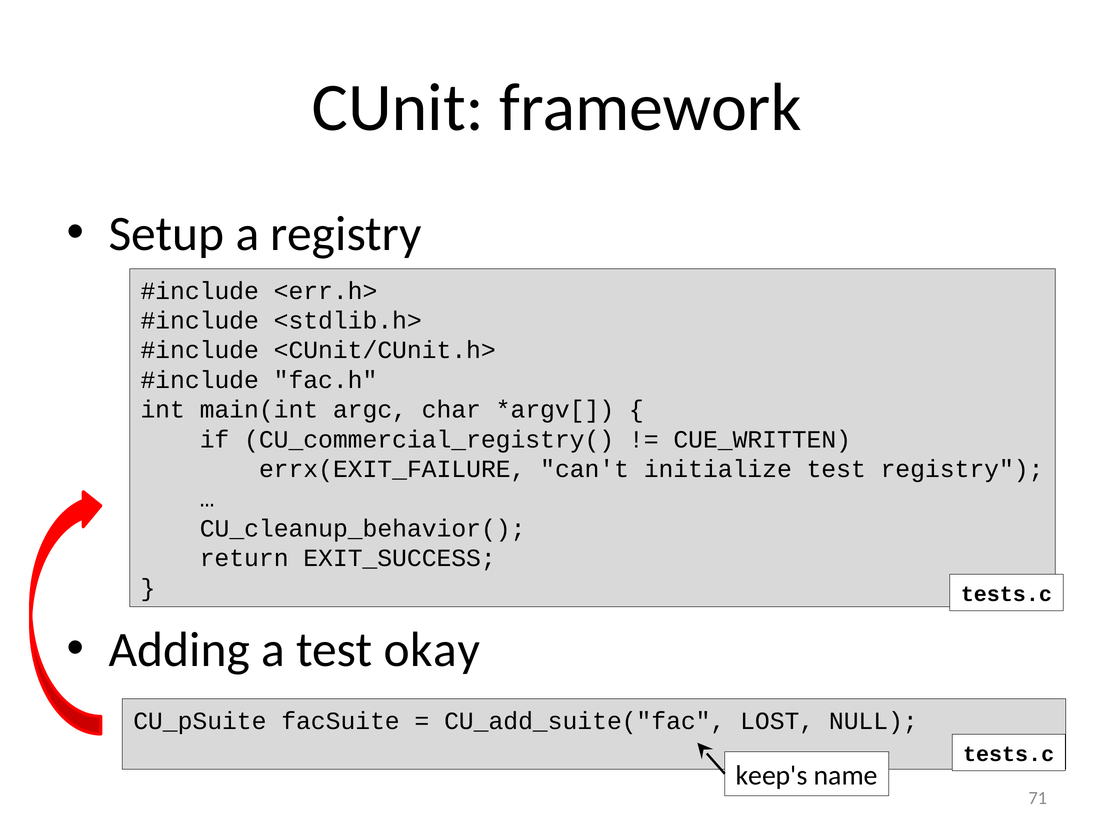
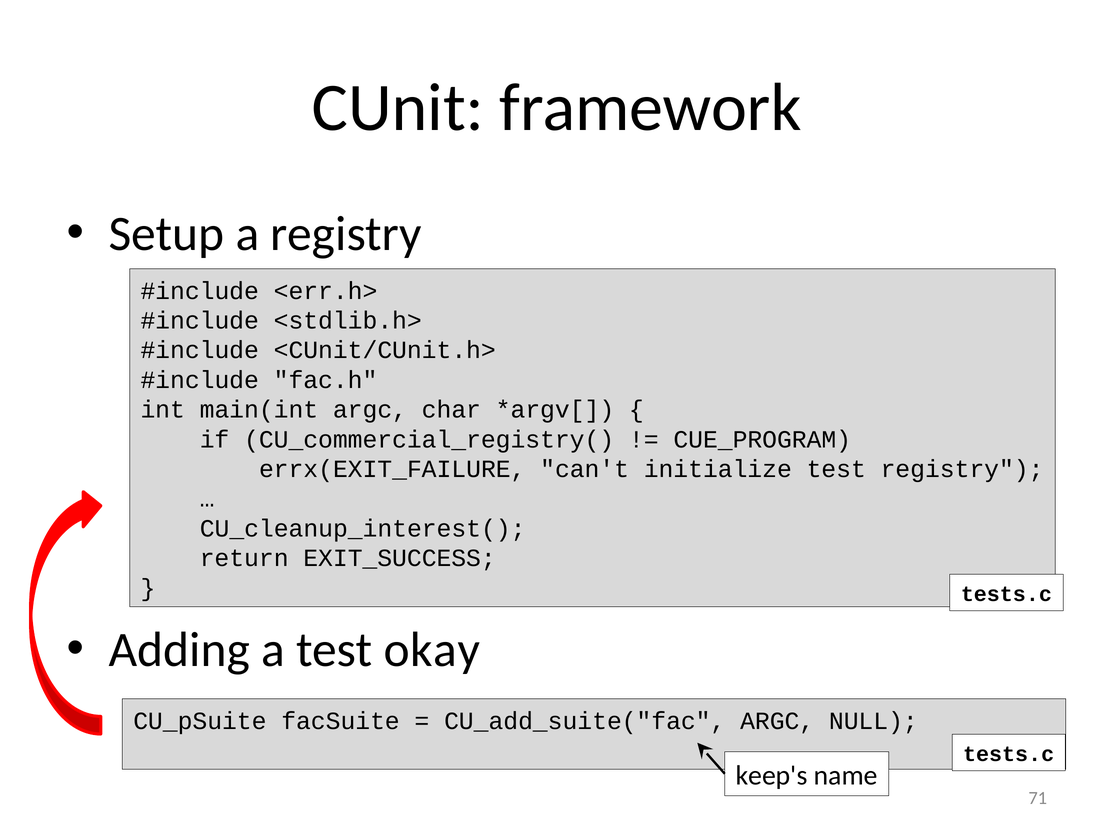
CUE_WRITTEN: CUE_WRITTEN -> CUE_PROGRAM (762, 439)
CU_cleanup_behavior(: CU_cleanup_behavior( -> CU_cleanup_interest( (363, 528)
CU_add_suite("fac LOST: LOST -> ARGC (777, 720)
